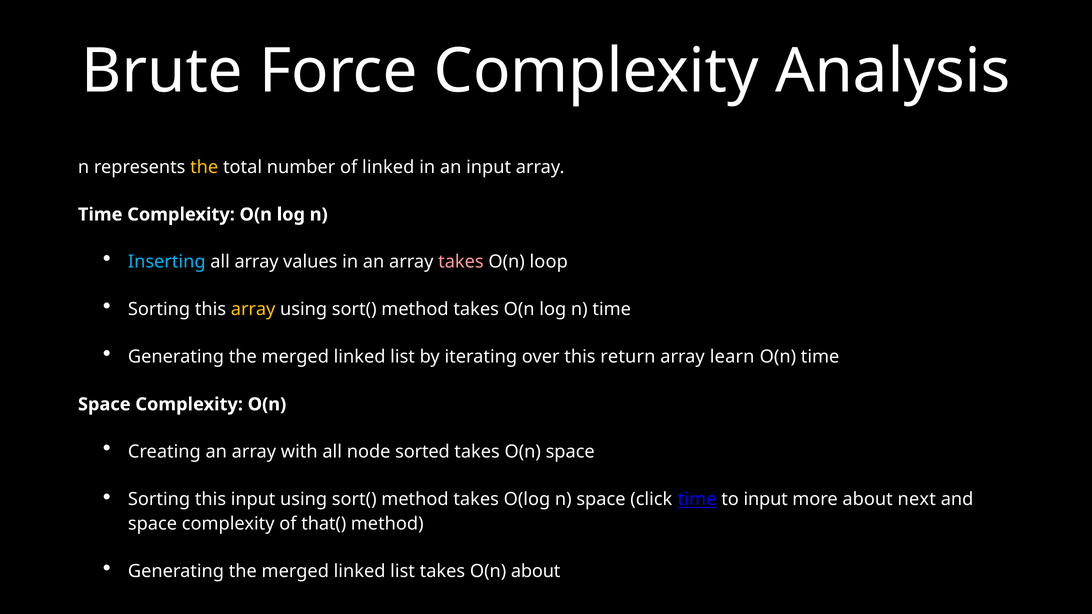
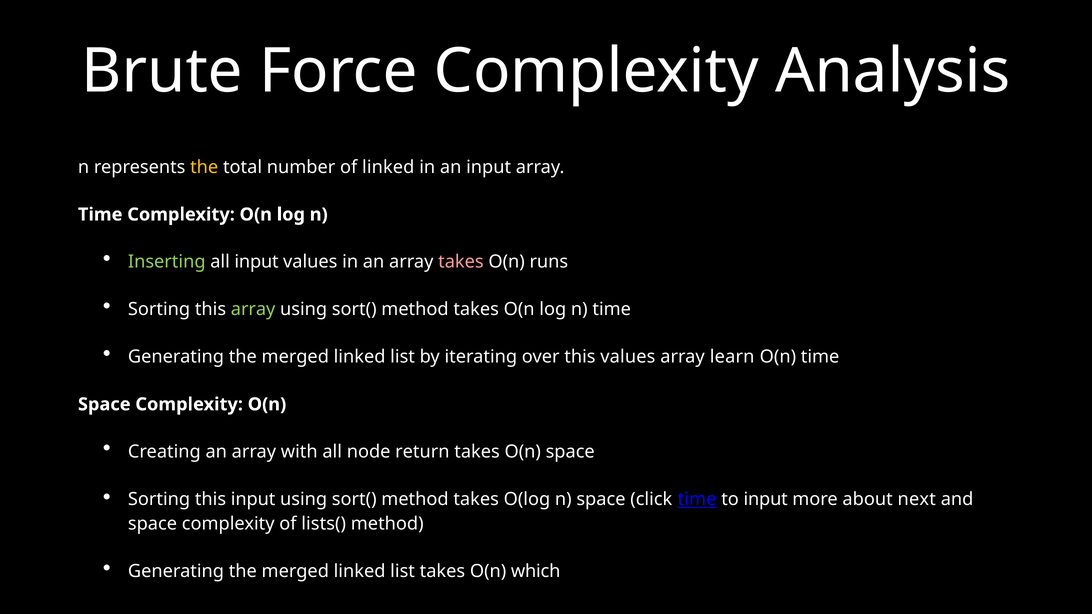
Inserting colour: light blue -> light green (167, 262)
all array: array -> input (257, 262)
loop: loop -> runs (549, 262)
array colour: yellow -> light green (253, 310)
this return: return -> values (628, 357)
sorted: sorted -> return (422, 452)
that(: that( -> lists( (324, 524)
O(n about: about -> which (536, 572)
